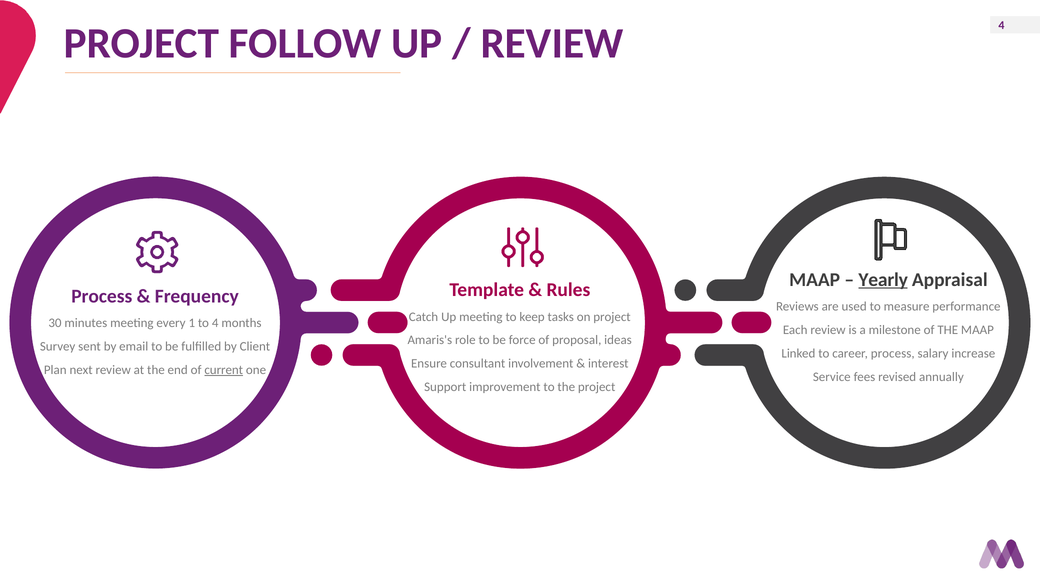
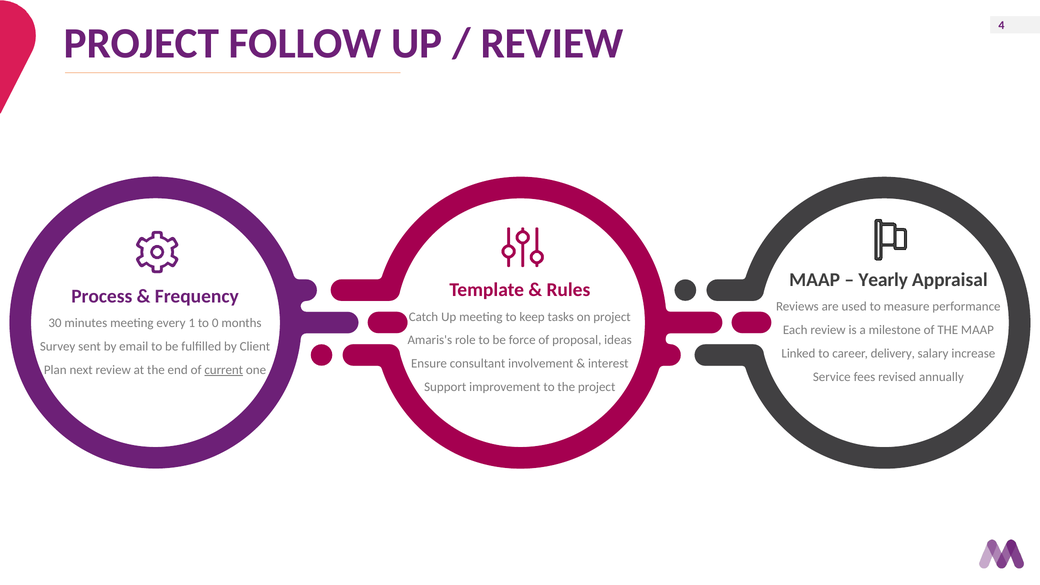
Yearly underline: present -> none (883, 280)
to 4: 4 -> 0 (215, 323)
career process: process -> delivery (893, 353)
